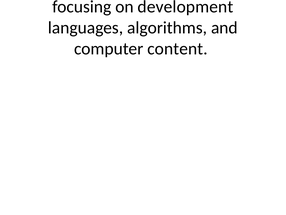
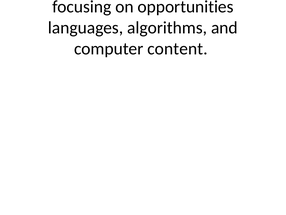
development: development -> opportunities (186, 7)
